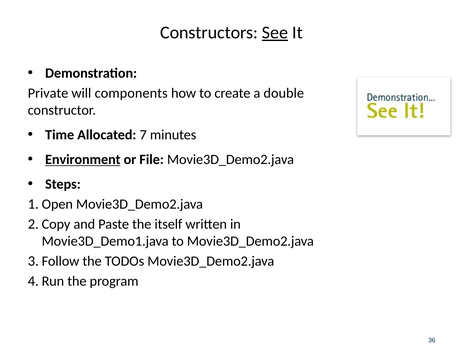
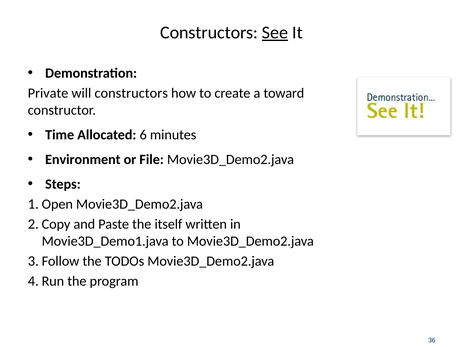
will components: components -> constructors (131, 93)
double: double -> toward (284, 93)
7: 7 -> 6 (143, 135)
Environment underline: present -> none (83, 160)
